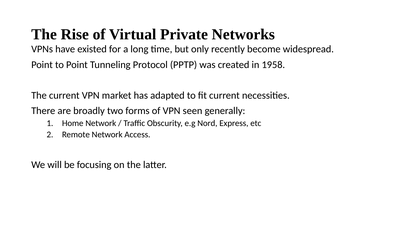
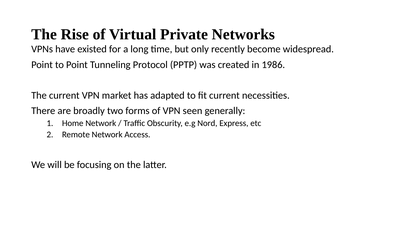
1958: 1958 -> 1986 (273, 65)
